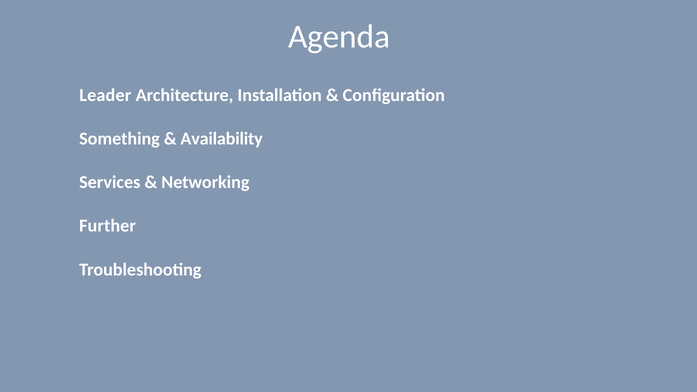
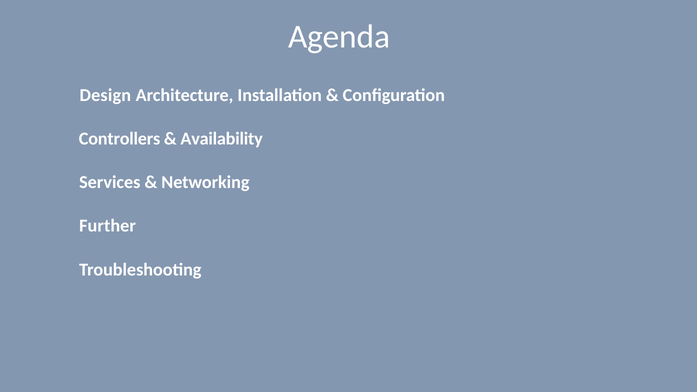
Leader: Leader -> Design (105, 95)
Something: Something -> Controllers (120, 139)
